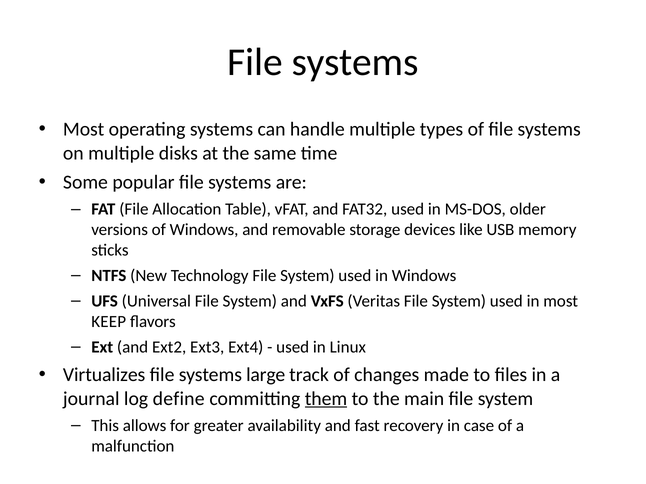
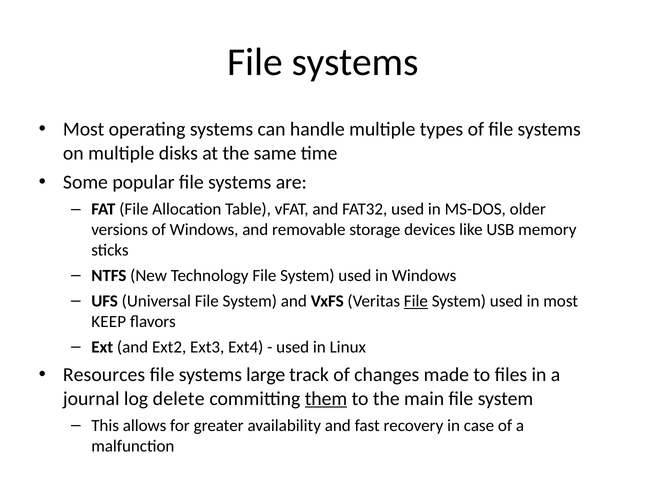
File underline: none -> present (416, 301)
Virtualizes: Virtualizes -> Resources (104, 375)
define: define -> delete (179, 399)
